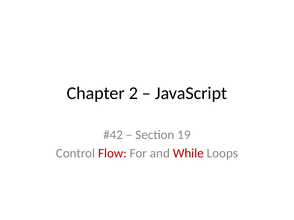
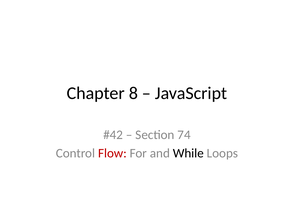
2: 2 -> 8 (133, 93)
19: 19 -> 74 (184, 135)
While colour: red -> black (188, 153)
